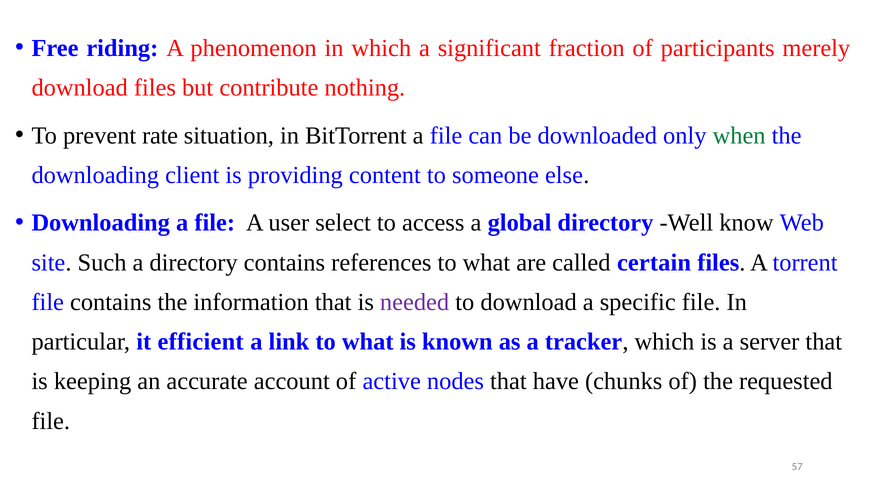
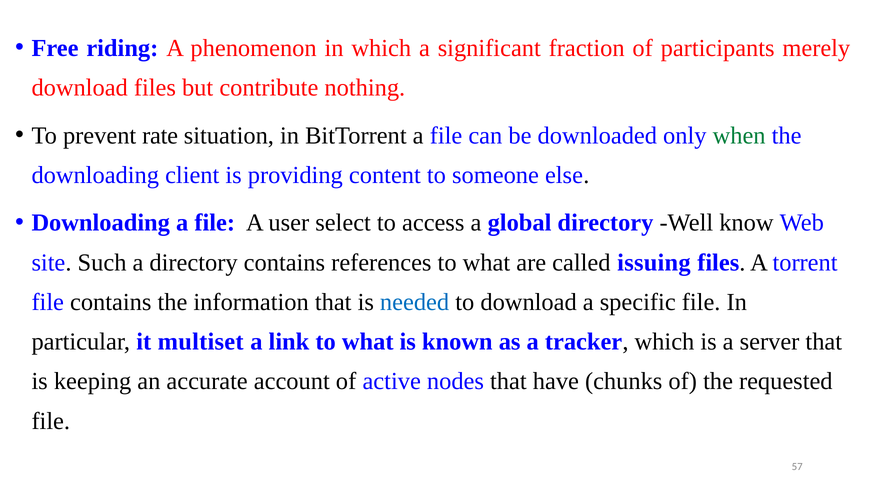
certain: certain -> issuing (654, 262)
needed colour: purple -> blue (415, 302)
efficient: efficient -> multiset (201, 342)
